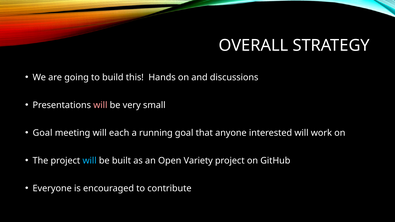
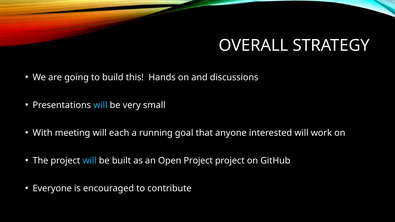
will colour: pink -> light blue (100, 105)
Goal: Goal -> With (43, 133)
Open Variety: Variety -> Project (198, 161)
